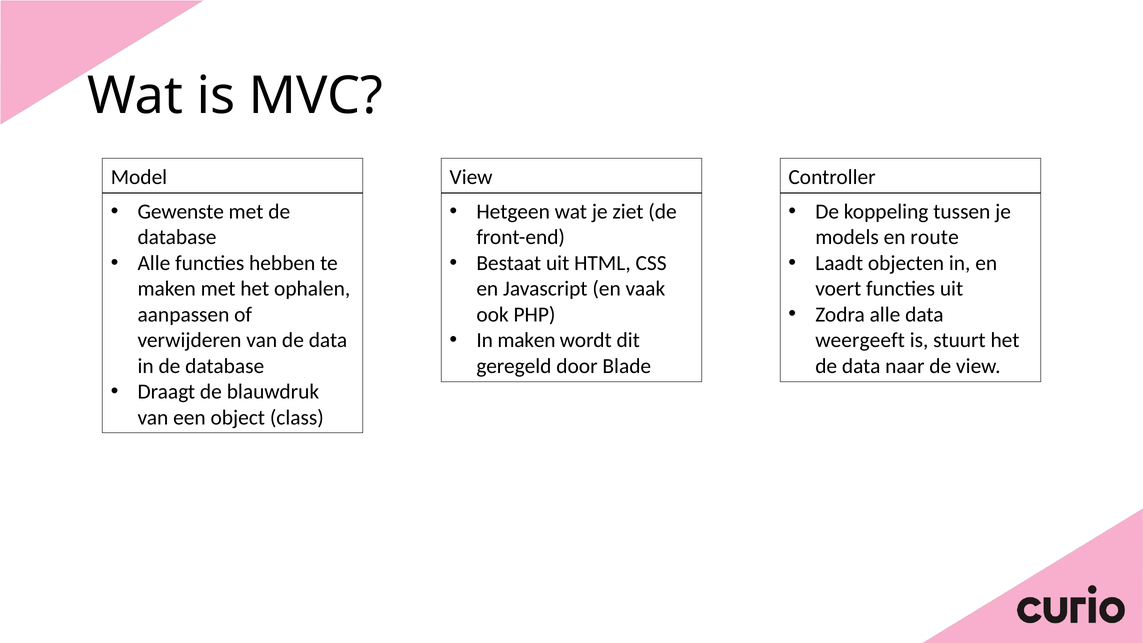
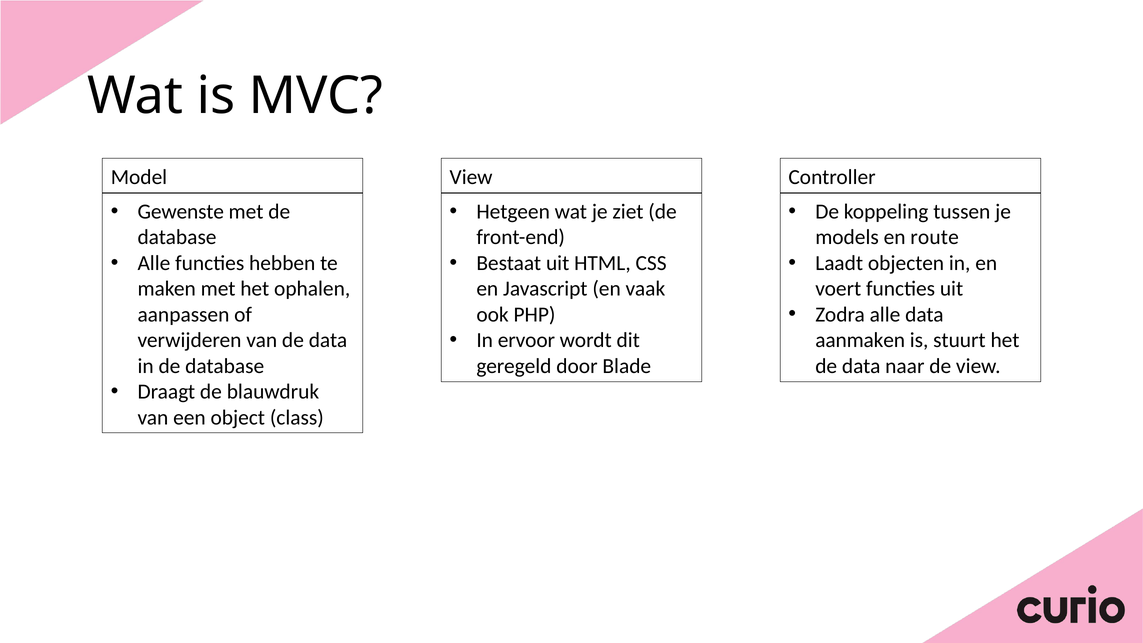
In maken: maken -> ervoor (526, 340)
weergeeft: weergeeft -> aanmaken (860, 340)
